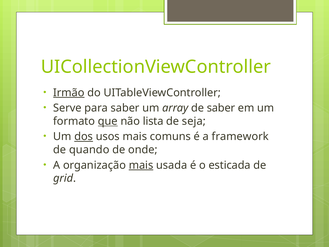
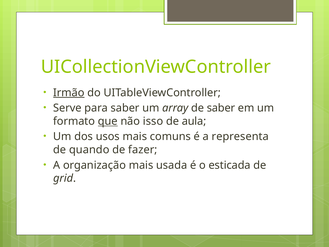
lista: lista -> isso (153, 121)
seja: seja -> aula (194, 121)
dos underline: present -> none (84, 136)
framework: framework -> representa (240, 136)
onde: onde -> fazer (143, 150)
mais underline: present -> none (141, 165)
